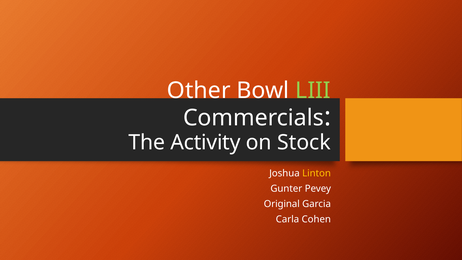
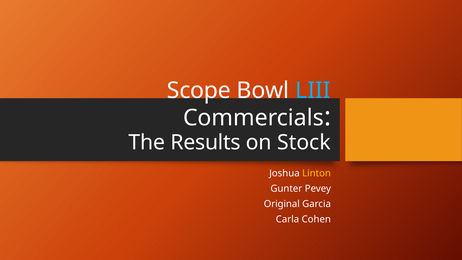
Other: Other -> Scope (199, 90)
LIII colour: light green -> light blue (313, 90)
Activity: Activity -> Results (206, 142)
